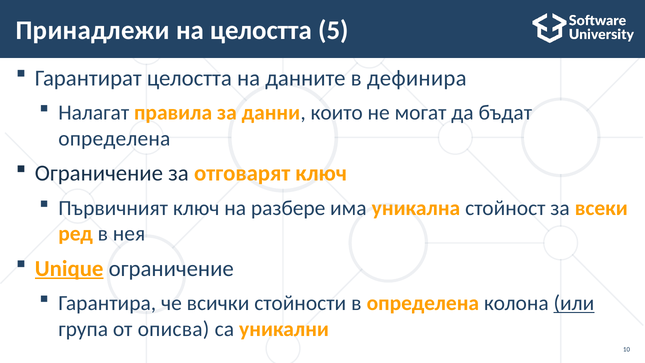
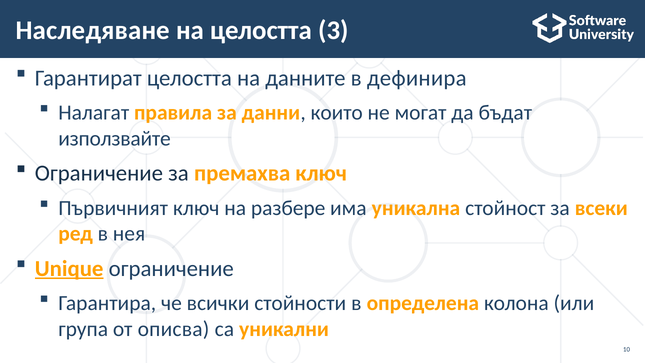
Принадлежи: Принадлежи -> Наследяване (93, 31)
5: 5 -> 3 (333, 31)
определена: определена -> използвайте (115, 139)
отговарят: отговарят -> премахва (242, 173)
или underline: present -> none (574, 303)
